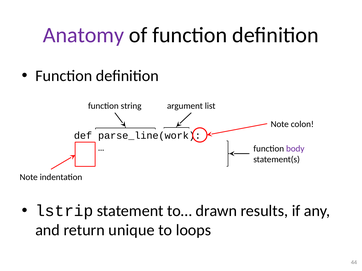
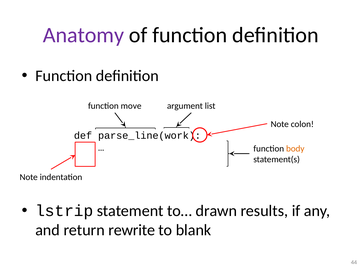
string: string -> move (131, 106)
body colour: purple -> orange (295, 149)
unique: unique -> rewrite (132, 231)
loops: loops -> blank (194, 231)
